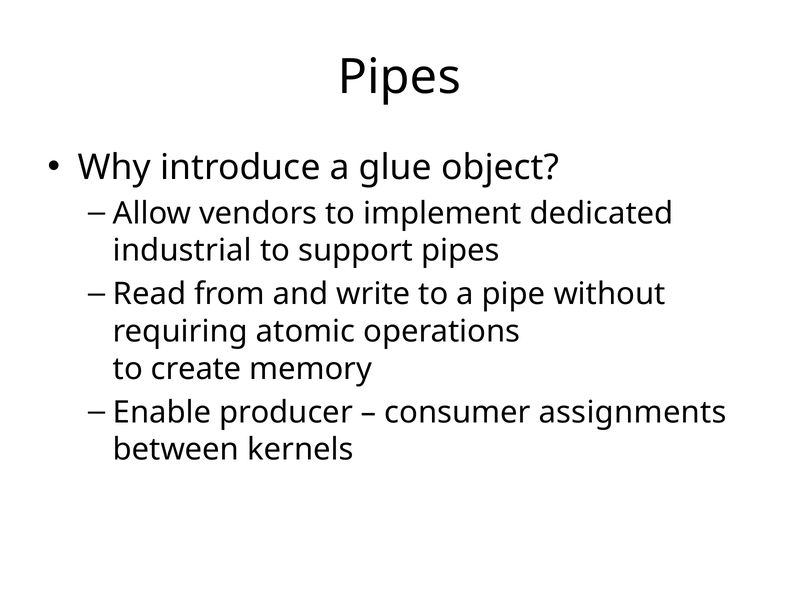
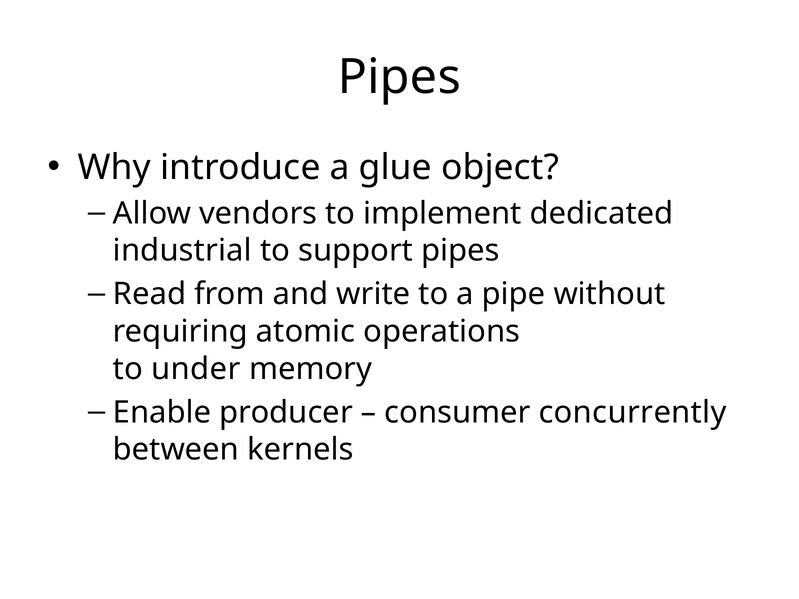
create: create -> under (196, 369)
assignments: assignments -> concurrently (633, 412)
